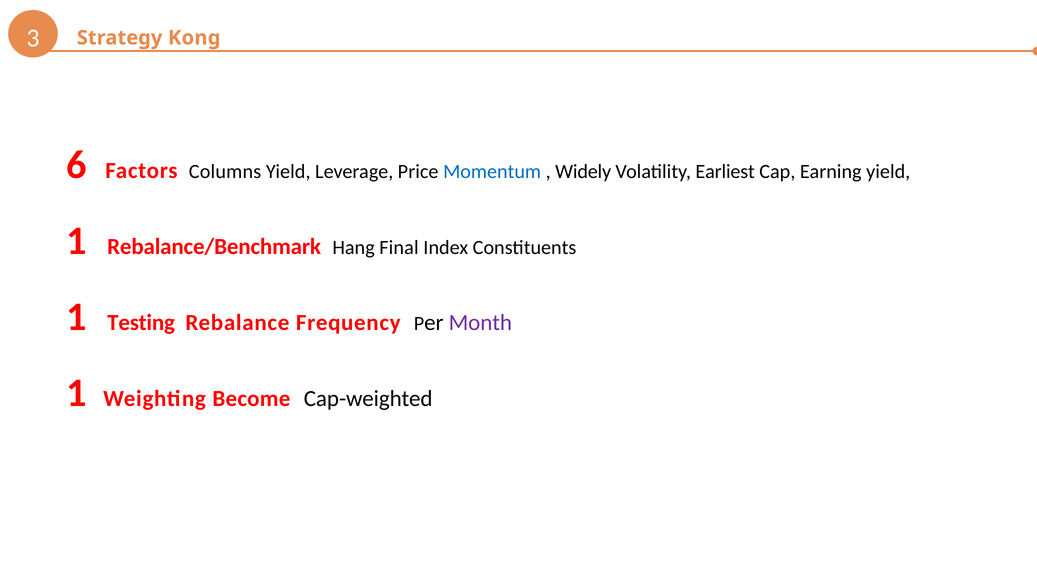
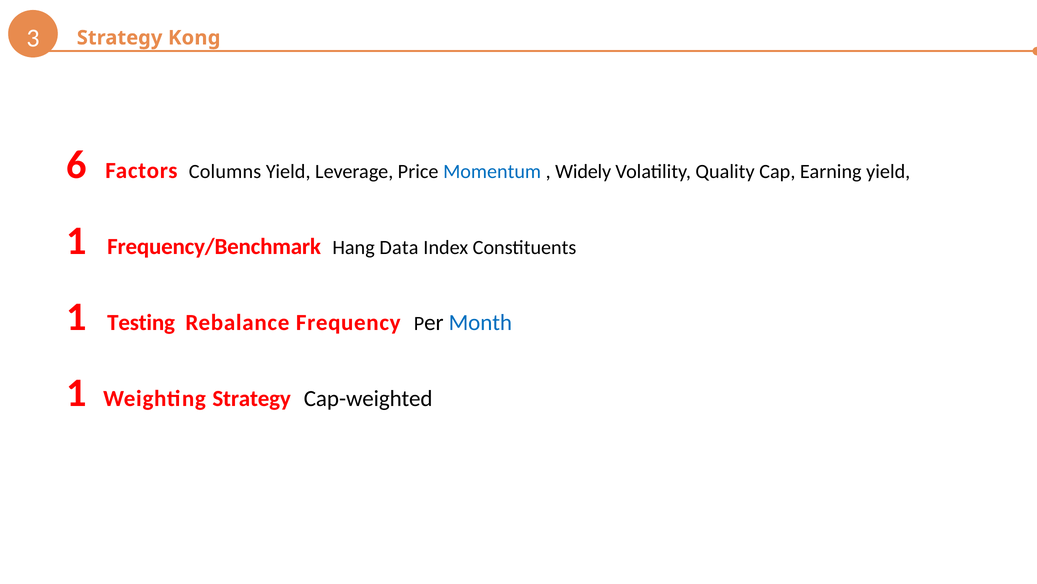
Earliest: Earliest -> Quality (725, 171)
Rebalance/Benchmark: Rebalance/Benchmark -> Frequency/Benchmark (214, 246)
Final: Final -> Data (399, 247)
Month colour: purple -> blue (480, 322)
Weighting Become: Become -> Strategy (252, 399)
